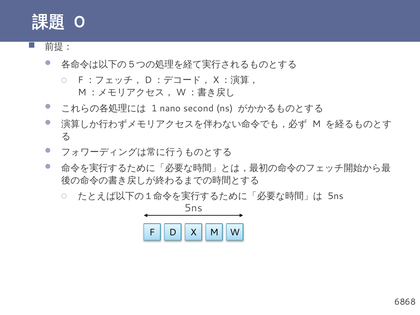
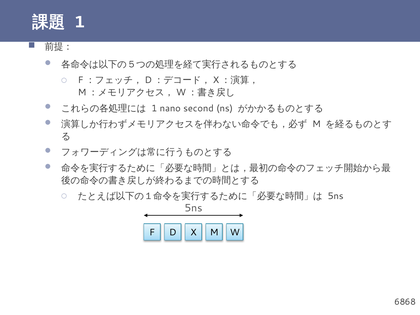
0: 0 -> 1 (80, 22)
